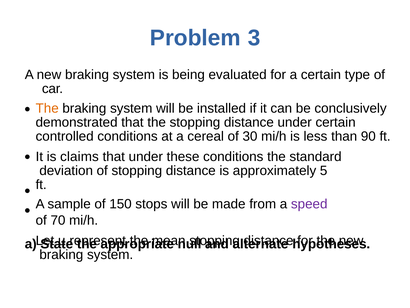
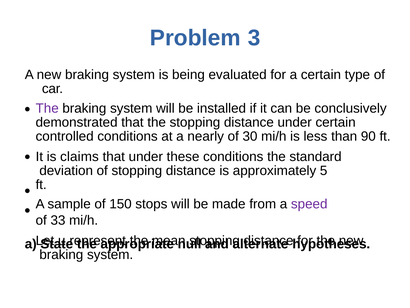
The colour: orange -> purple (47, 108)
cereal: cereal -> nearly (206, 136)
70: 70 -> 33 (58, 220)
